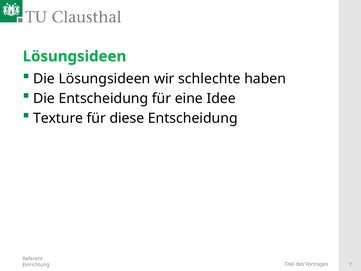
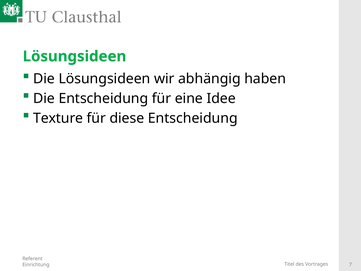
schlechte: schlechte -> abhängig (209, 79)
